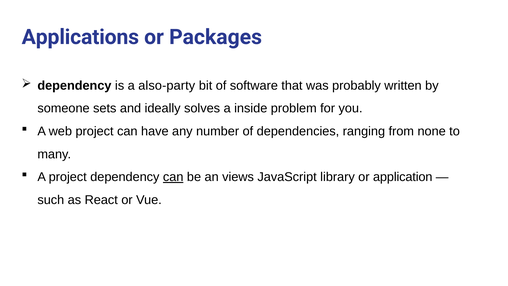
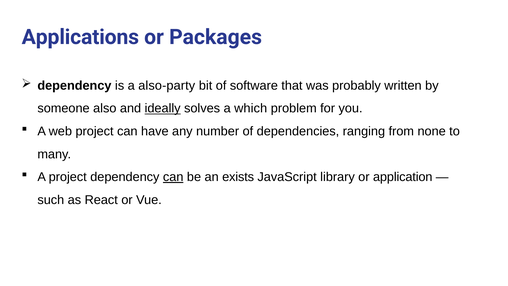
sets: sets -> also (105, 108)
ideally underline: none -> present (163, 108)
inside: inside -> which (251, 108)
views: views -> exists (238, 177)
